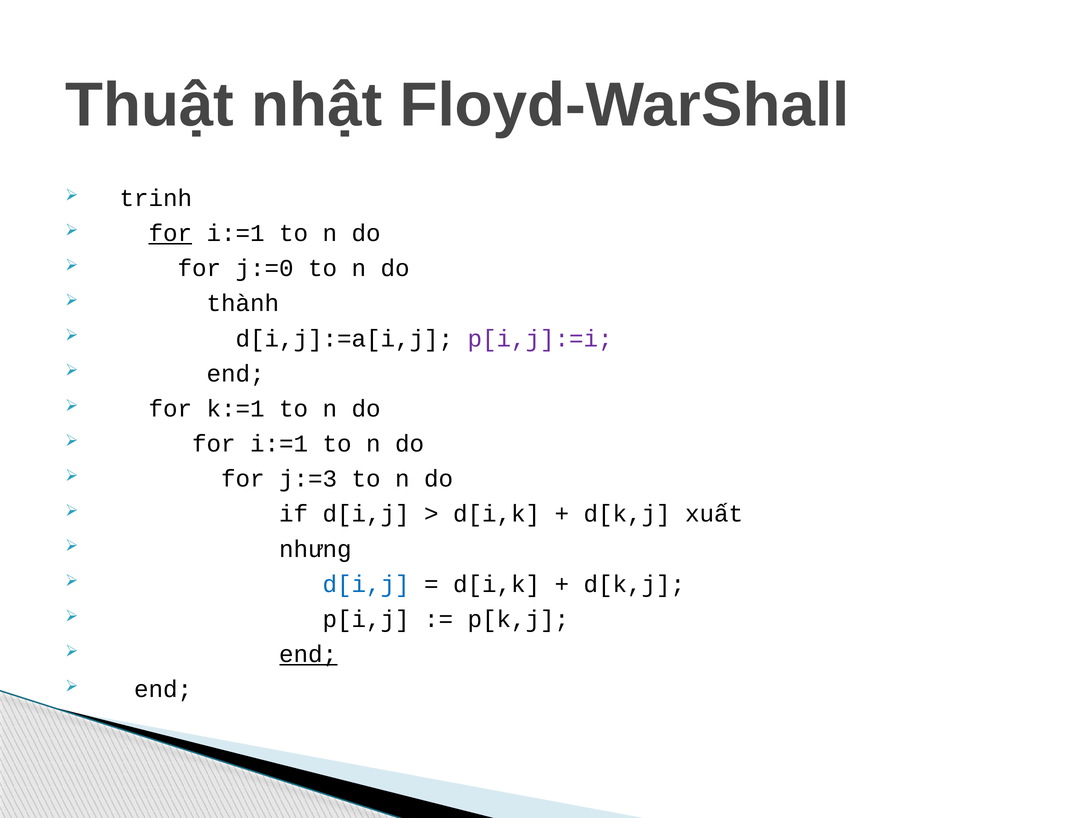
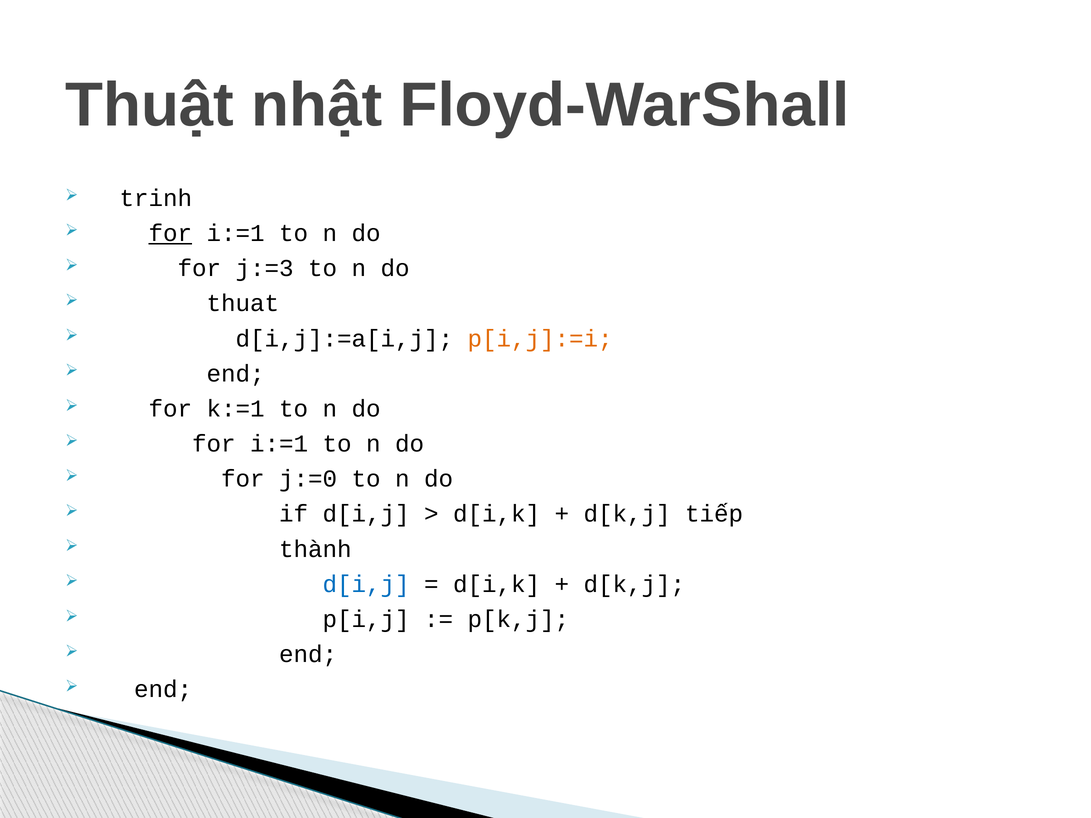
j:=0: j:=0 -> j:=3 (265, 268)
thành: thành -> thuat (243, 304)
p[i,j]:=i colour: purple -> orange (540, 339)
j:=3: j:=3 -> j:=0 (308, 479)
xuất: xuất -> tiếp (714, 514)
nhưng: nhưng -> thành (316, 549)
end underline: present -> none (308, 655)
